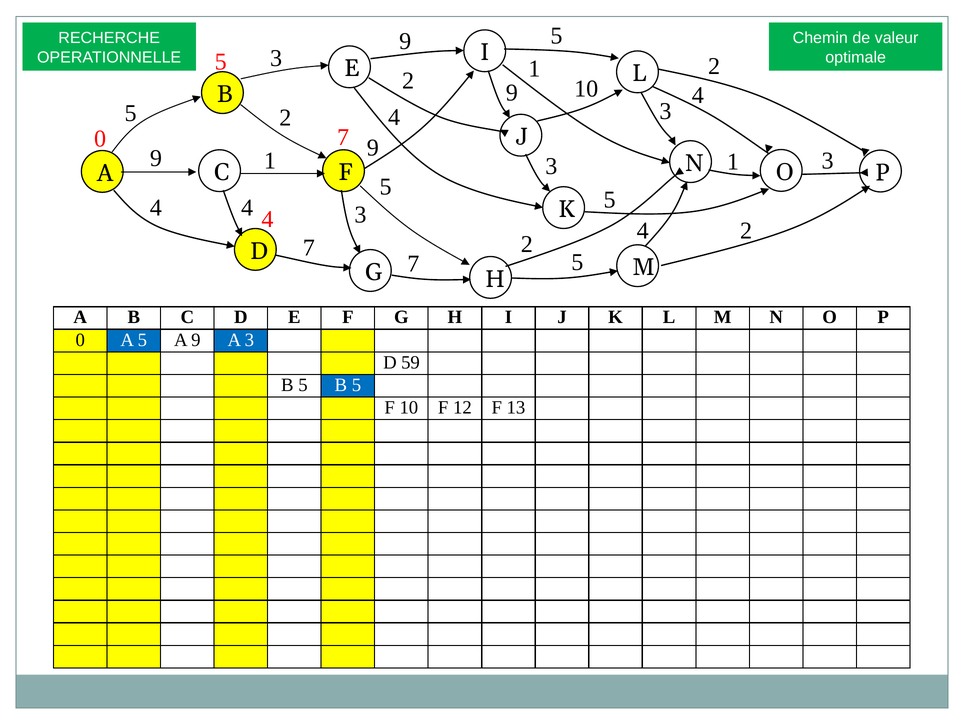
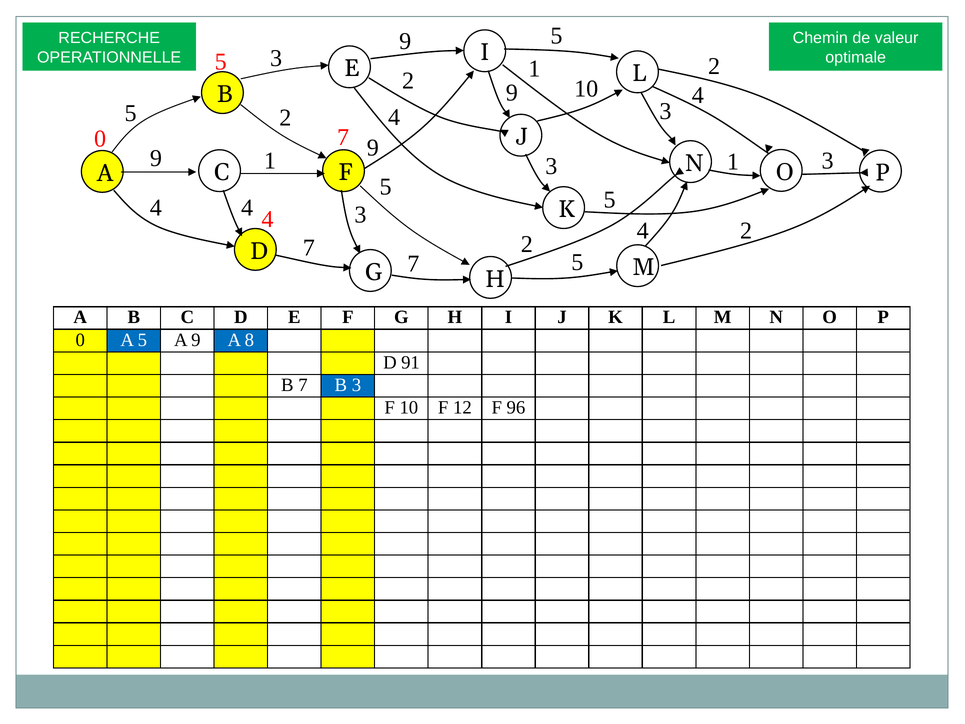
A 3: 3 -> 8 (249, 340)
59: 59 -> 91 (411, 362)
5: 5 -> 7 (303, 385)
5: 5 -> 3 (356, 385)
13: 13 -> 96 (516, 407)
